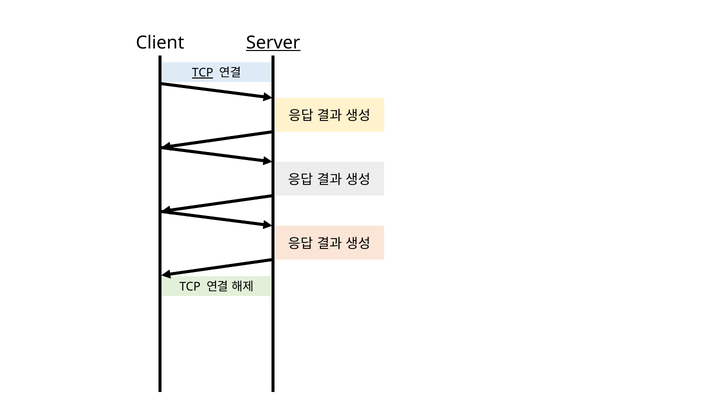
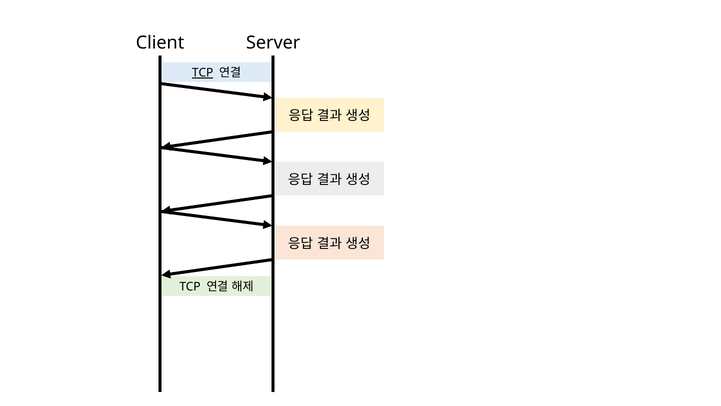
Server underline: present -> none (273, 43)
